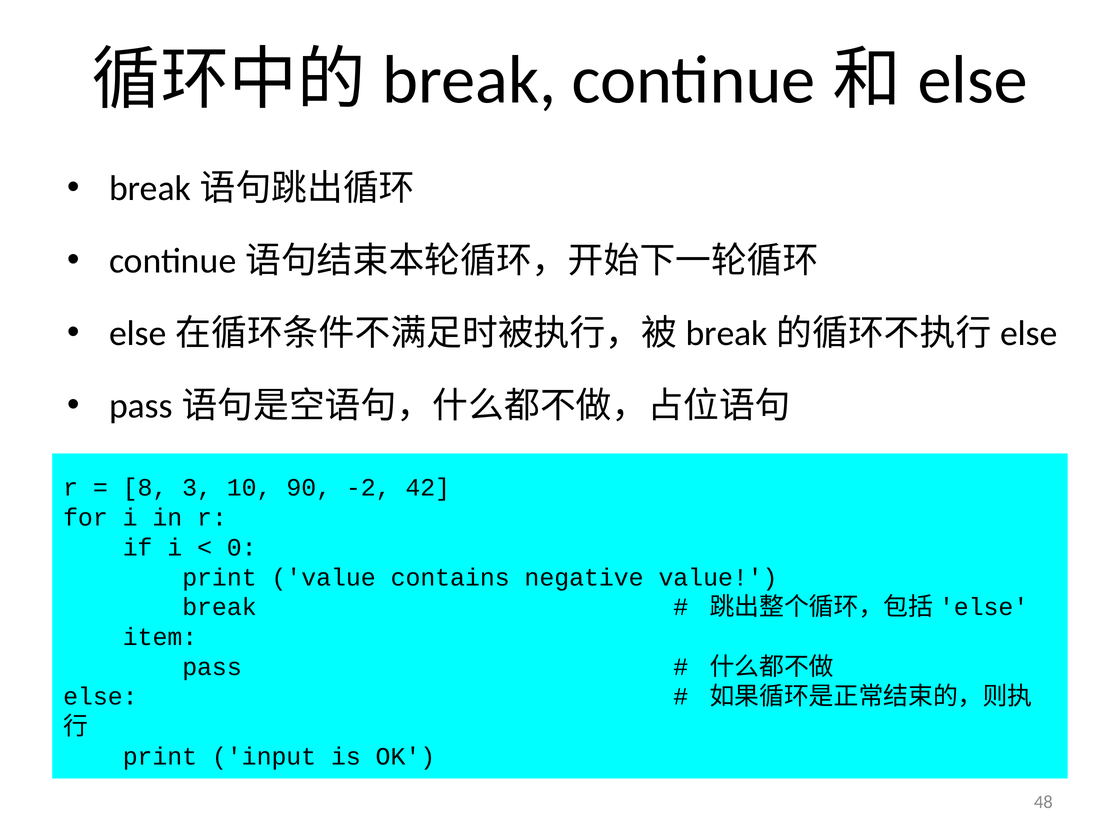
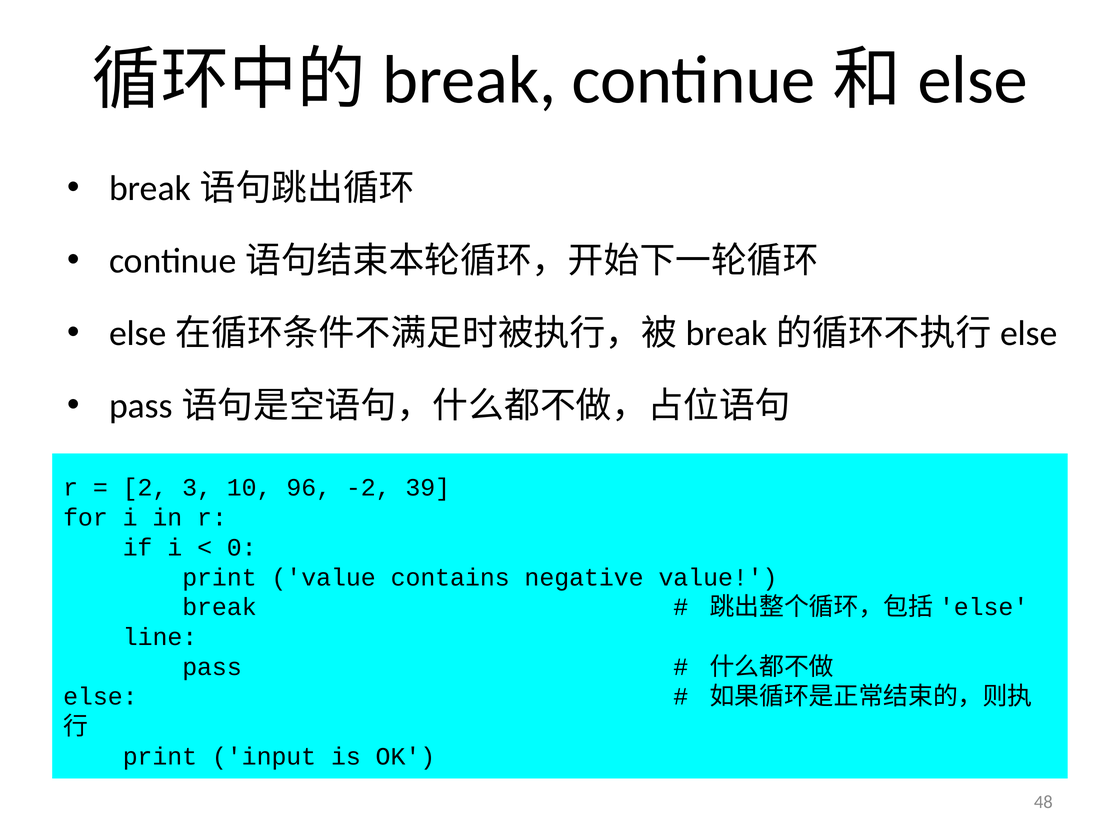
8: 8 -> 2 (145, 488)
90: 90 -> 96 (309, 488)
42: 42 -> 39 (428, 488)
item: item -> line (160, 637)
